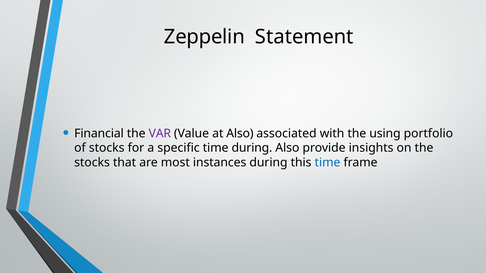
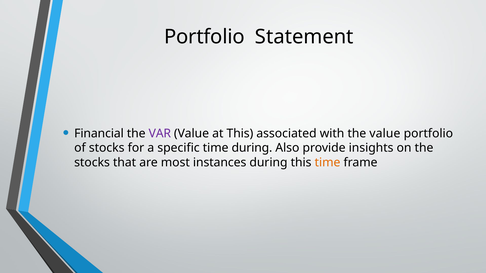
Zeppelin: Zeppelin -> Portfolio (204, 37)
at Also: Also -> This (240, 134)
the using: using -> value (385, 134)
time colour: blue -> orange (328, 163)
